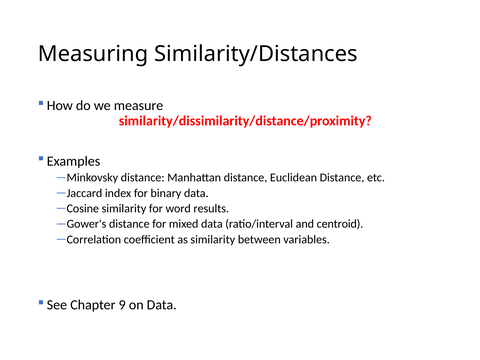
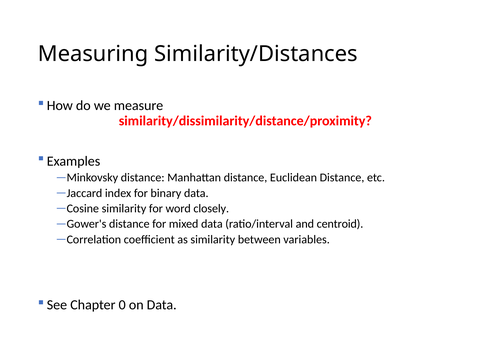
results: results -> closely (211, 209)
9: 9 -> 0 (122, 305)
